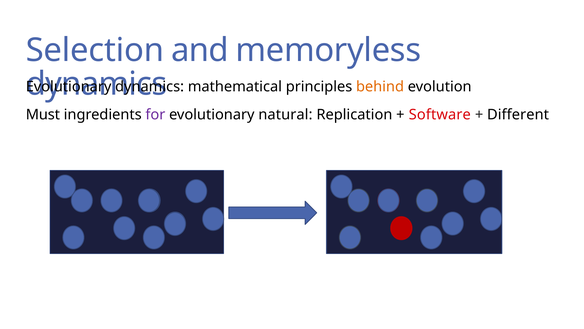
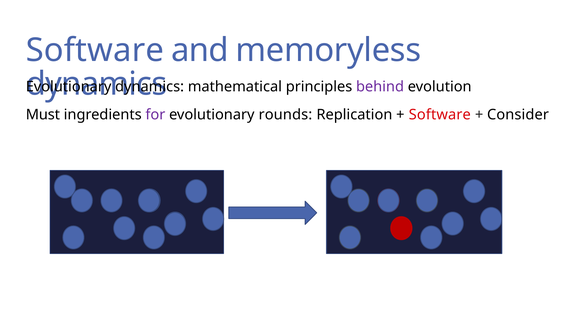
Selection: Selection -> Software (95, 50)
behind colour: orange -> purple (380, 87)
natural: natural -> rounds (285, 114)
Different: Different -> Consider (518, 114)
